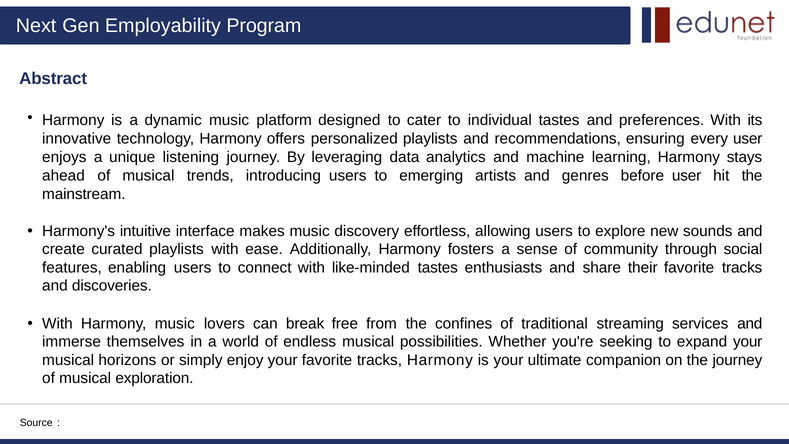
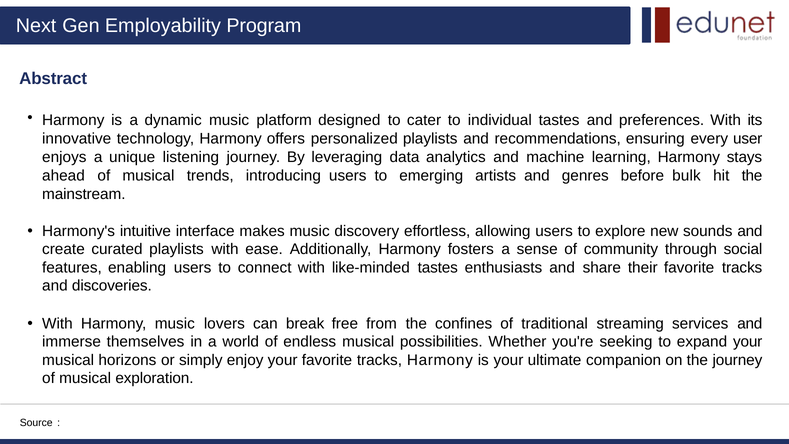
before user: user -> bulk (686, 176)
